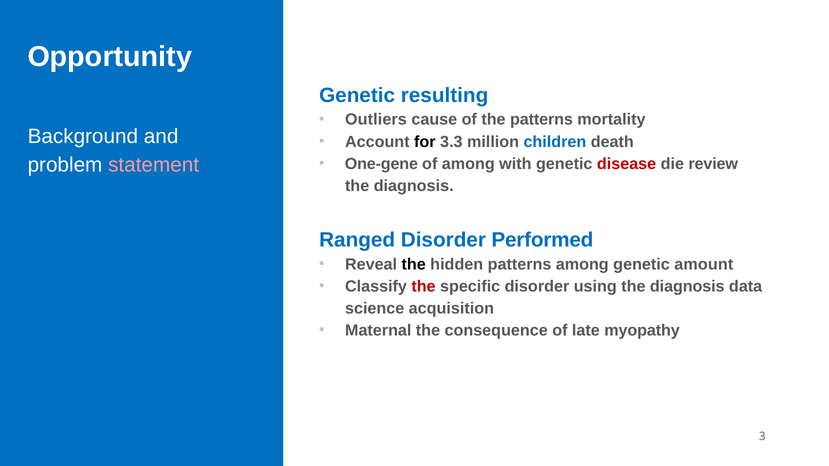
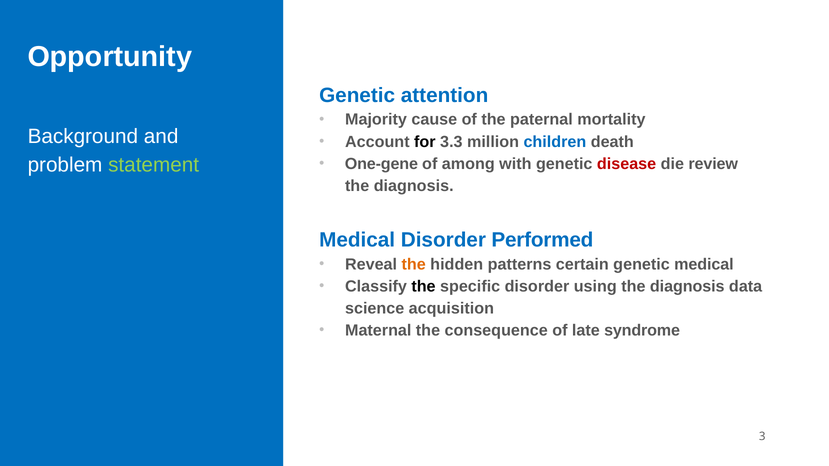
resulting: resulting -> attention (445, 95)
Outliers: Outliers -> Majority (376, 120)
the patterns: patterns -> paternal (541, 120)
statement colour: pink -> light green (154, 165)
Ranged: Ranged -> Medical (357, 240)
the colour: black -> orange (414, 265)
patterns among: among -> certain (582, 265)
genetic amount: amount -> medical (704, 265)
the colour: red -> black (424, 287)
myopathy: myopathy -> syndrome (642, 331)
